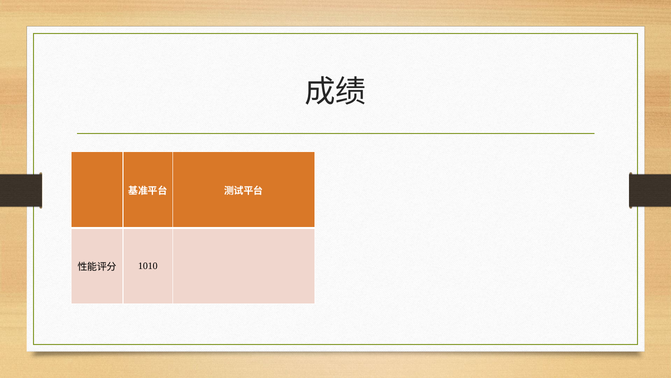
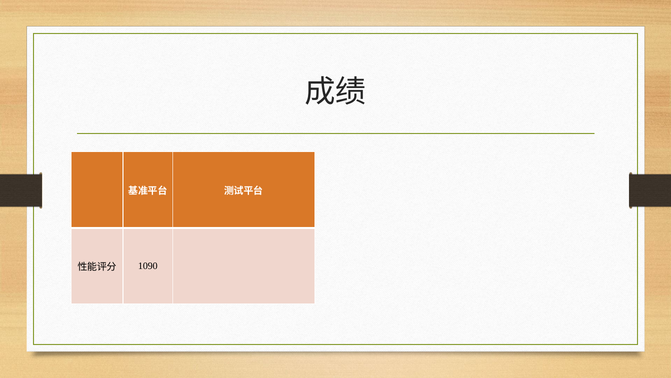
1010: 1010 -> 1090 (148, 266)
